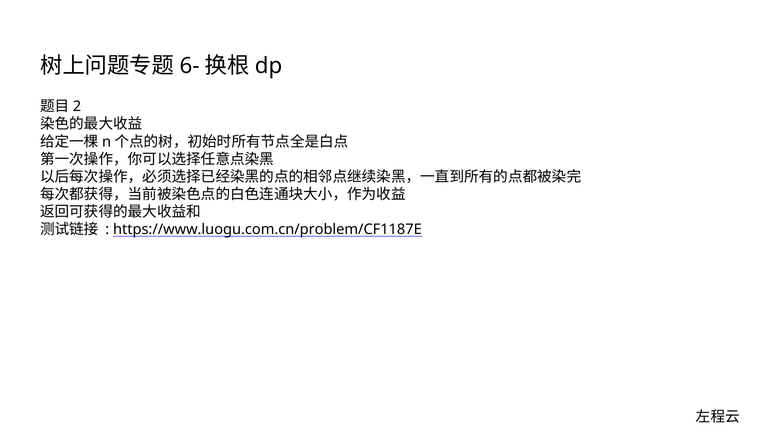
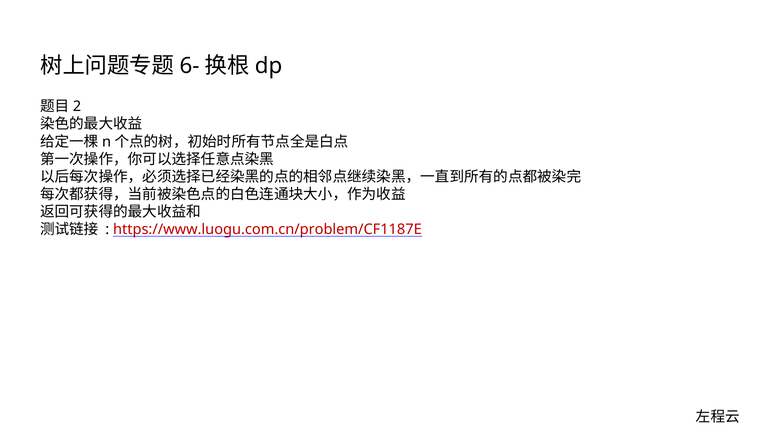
https://www.luogu.com.cn/problem/CF1187E colour: black -> red (267, 229)
